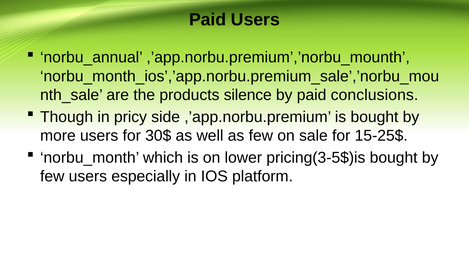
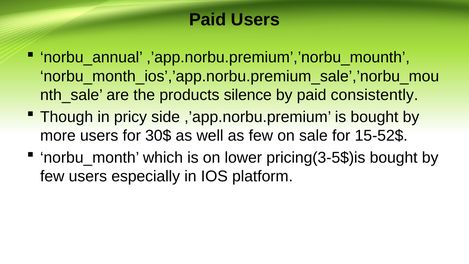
conclusions: conclusions -> consistently (375, 95)
15-25$: 15-25$ -> 15-52$ (381, 136)
